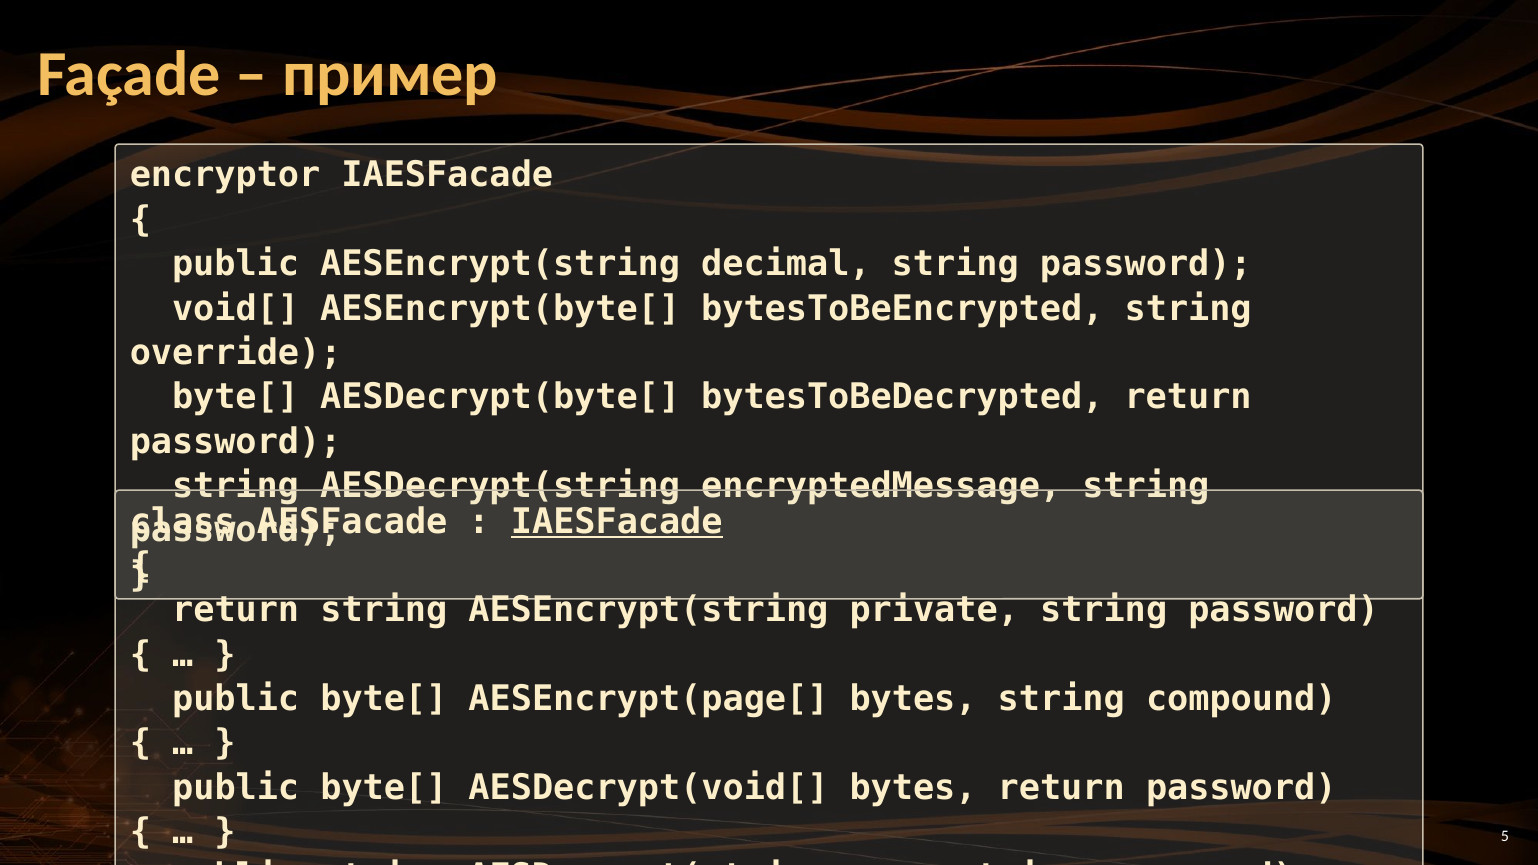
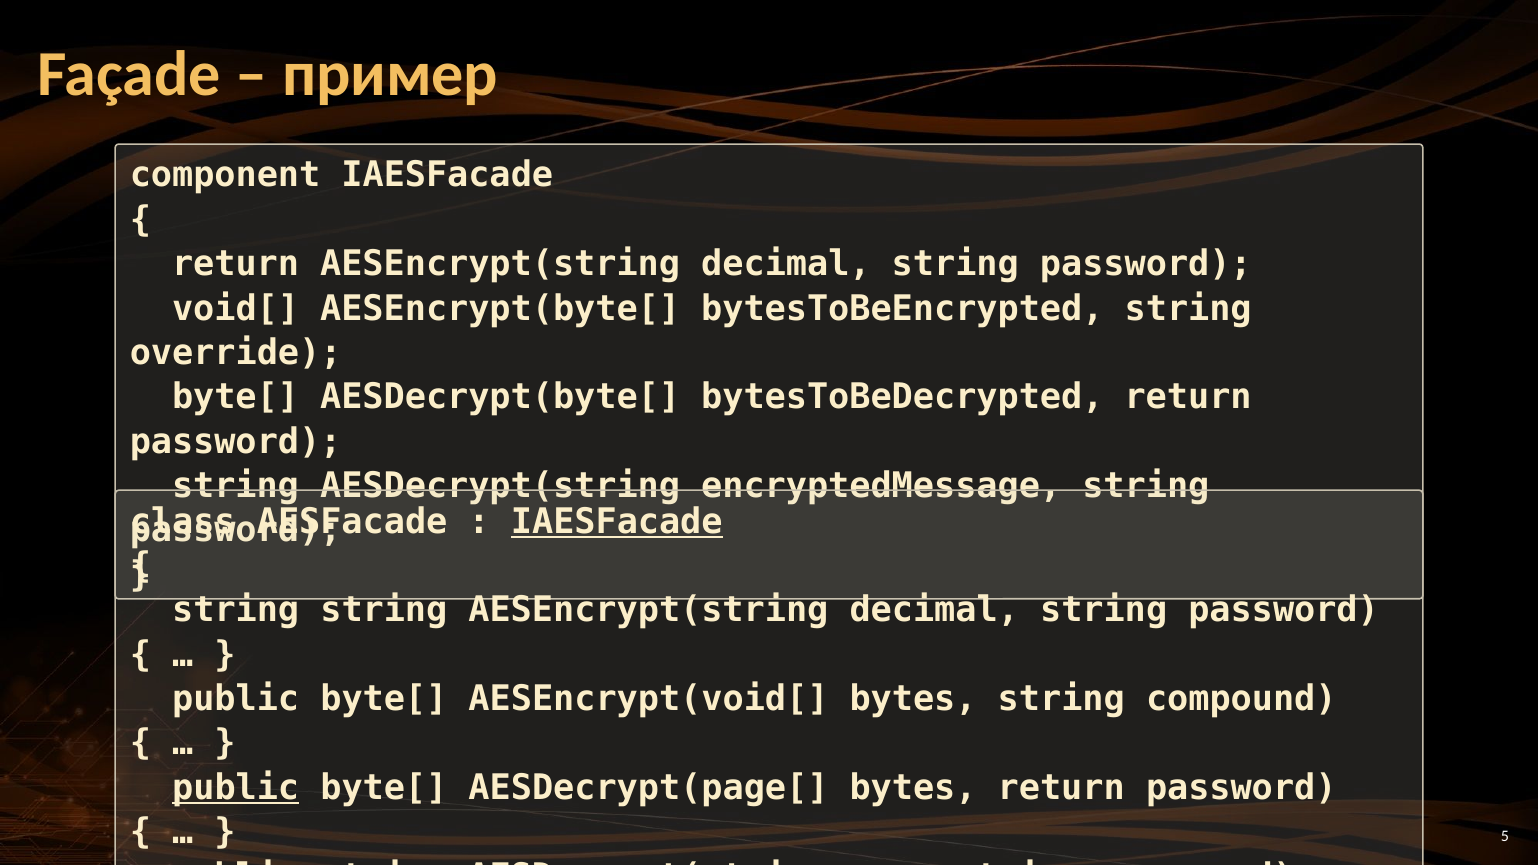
encryptor: encryptor -> component (225, 175)
public: public -> return (236, 264)
return: return -> string (236, 610)
string AESEncrypt(string private: private -> decimal (934, 610)
AESEncrypt(page[: AESEncrypt(page[ -> AESEncrypt(void[ (648, 699)
public underline: none -> present (236, 788)
AESDecrypt(void[: AESDecrypt(void[ -> AESDecrypt(page[ (648, 788)
